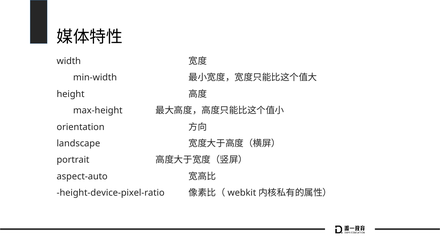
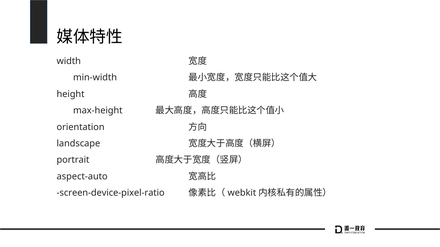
height-device-pixel-ratio: height-device-pixel-ratio -> screen-device-pixel-ratio (111, 193)
